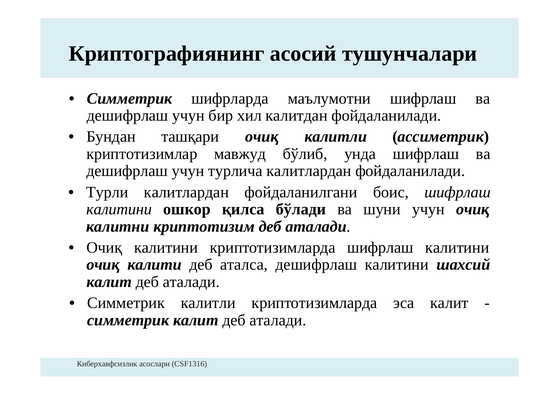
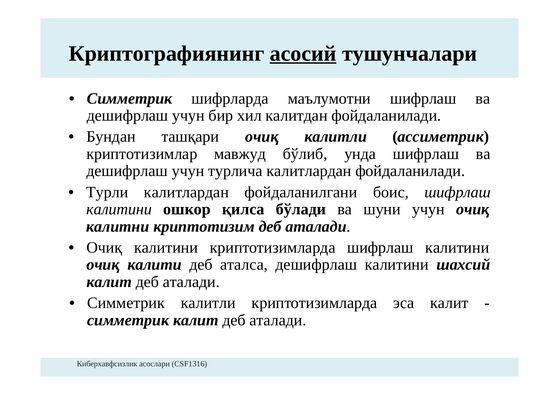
асосий underline: none -> present (303, 54)
